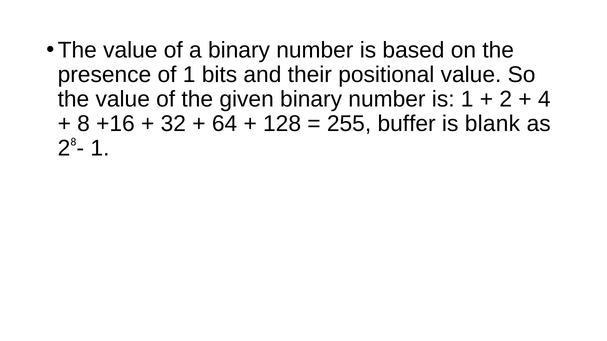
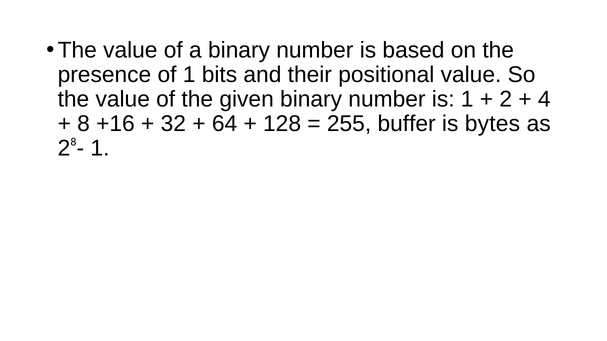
blank: blank -> bytes (492, 124)
